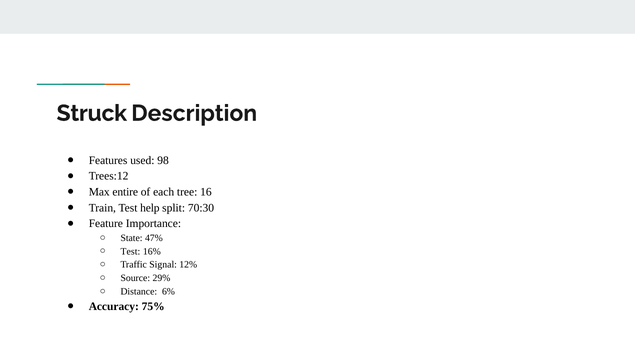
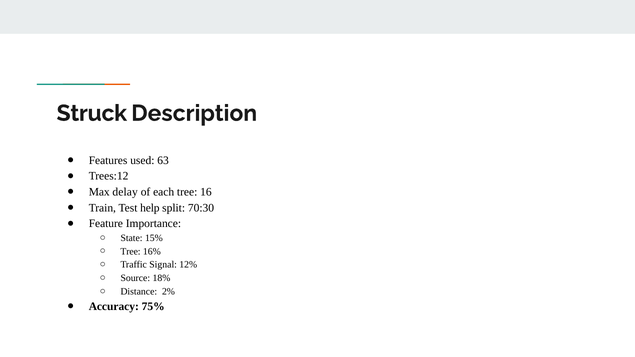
98: 98 -> 63 (163, 160)
entire: entire -> delay (125, 192)
47%: 47% -> 15% (154, 238)
Test: Test -> Tree (131, 251)
29%: 29% -> 18% (162, 278)
6%: 6% -> 2% (168, 292)
